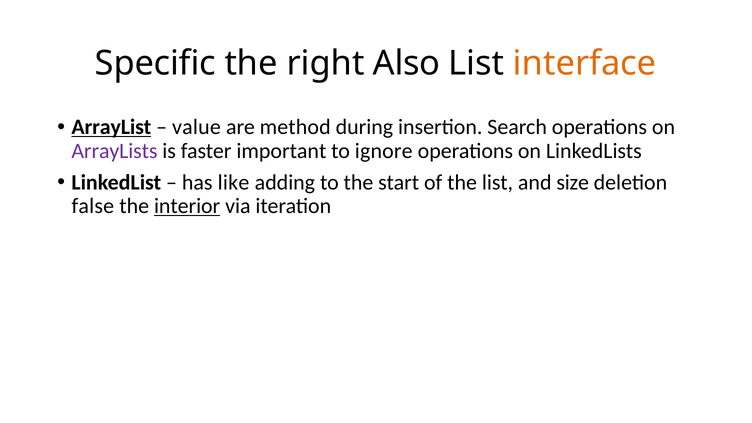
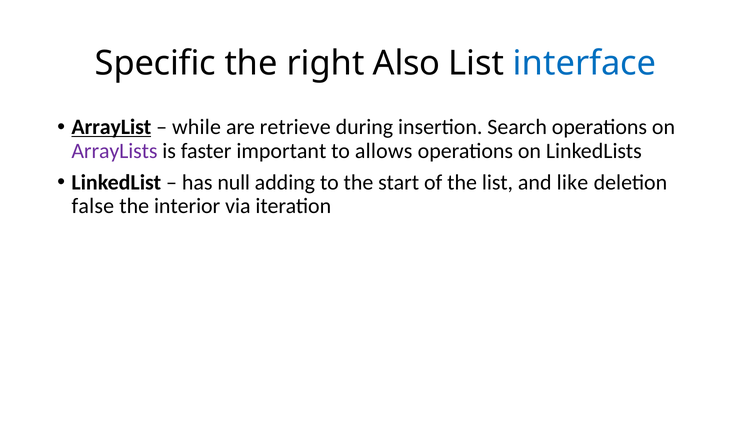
interface colour: orange -> blue (585, 63)
value: value -> while (196, 127)
method: method -> retrieve (295, 127)
ignore: ignore -> allows (384, 151)
like: like -> null (234, 182)
size: size -> like (572, 182)
interior underline: present -> none (187, 206)
